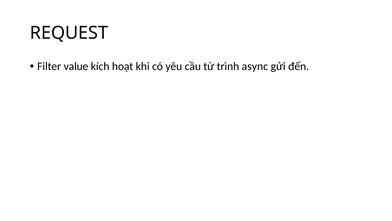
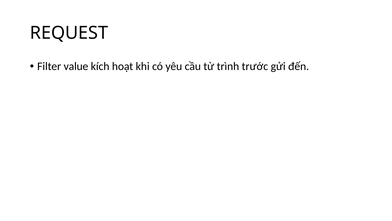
async: async -> trước (255, 66)
